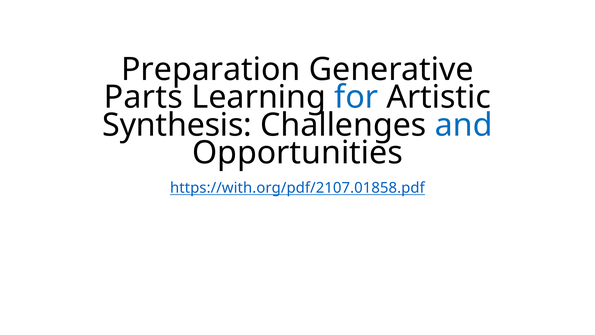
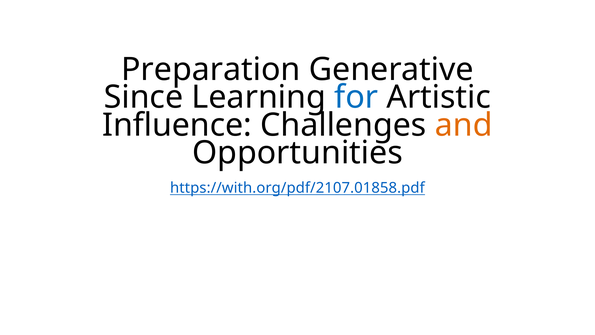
Parts: Parts -> Since (143, 97)
Synthesis: Synthesis -> Influence (177, 125)
and colour: blue -> orange (464, 125)
